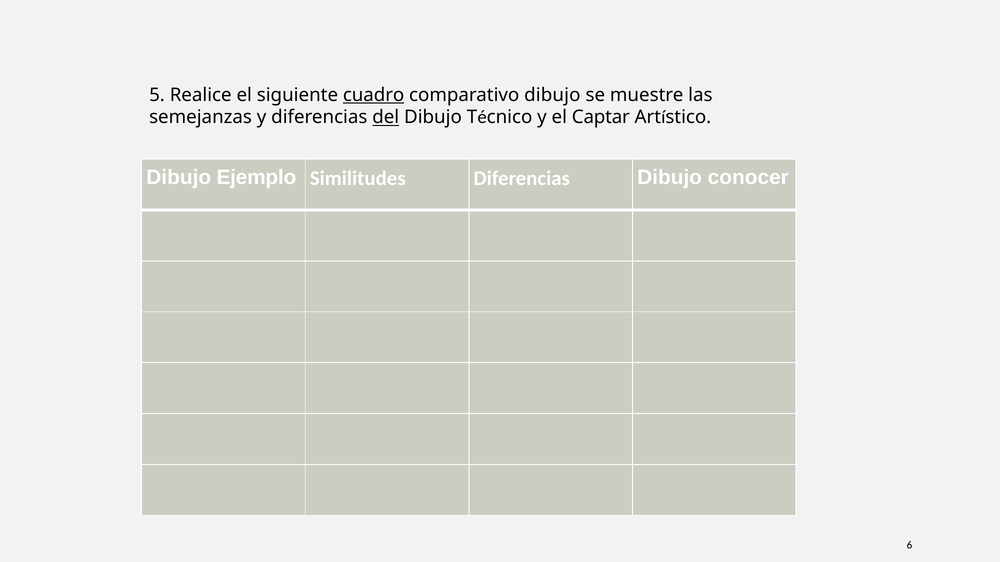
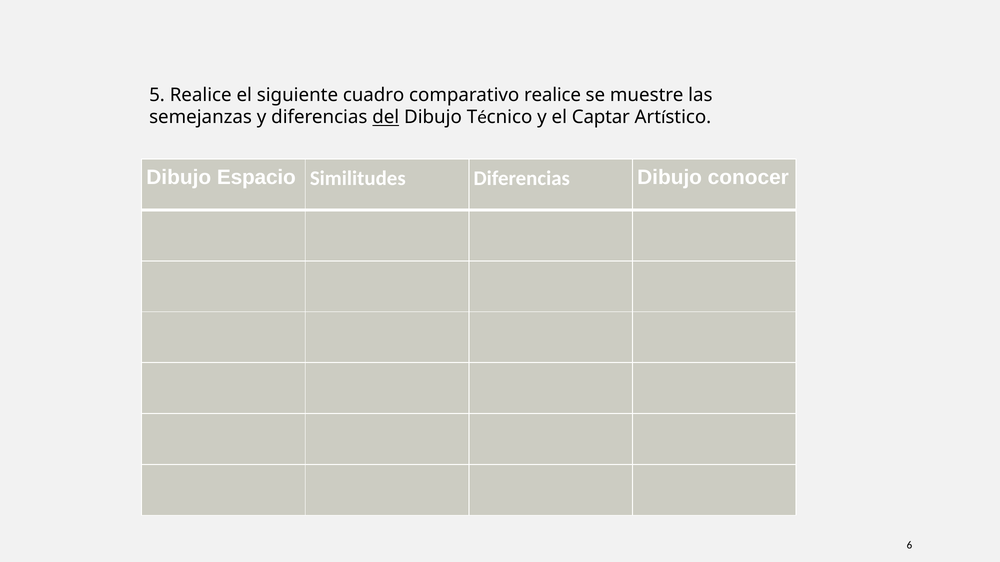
cuadro underline: present -> none (374, 95)
comparativo dibujo: dibujo -> realice (553, 95)
Ejemplo: Ejemplo -> Espacio (256, 178)
